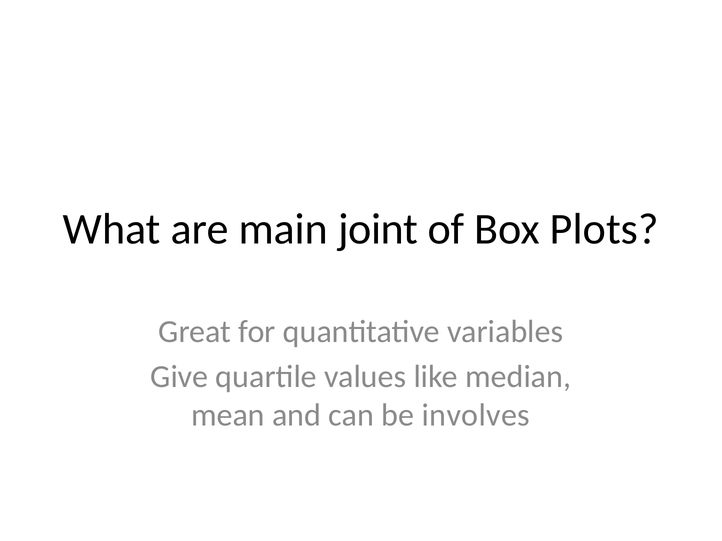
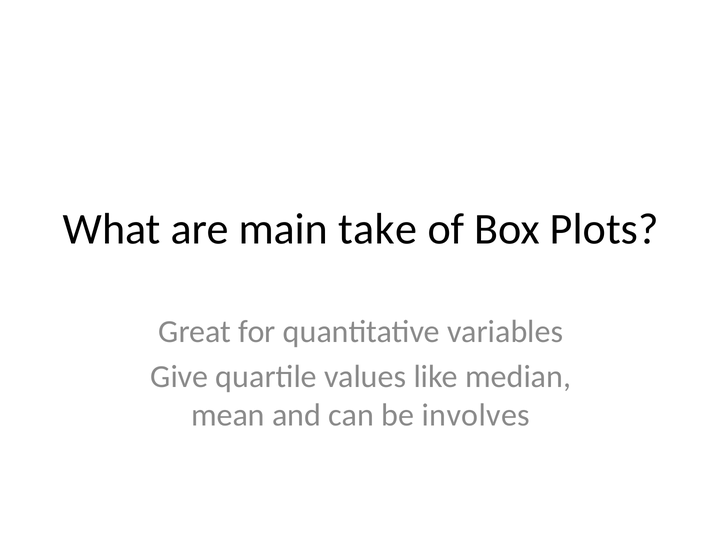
joint: joint -> take (378, 229)
